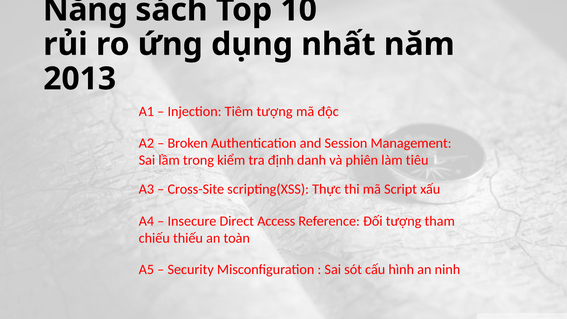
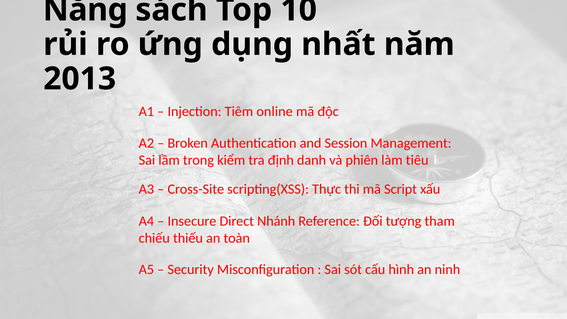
Tiêm tượng: tượng -> online (275, 111)
Access: Access -> Nhánh (276, 221)
